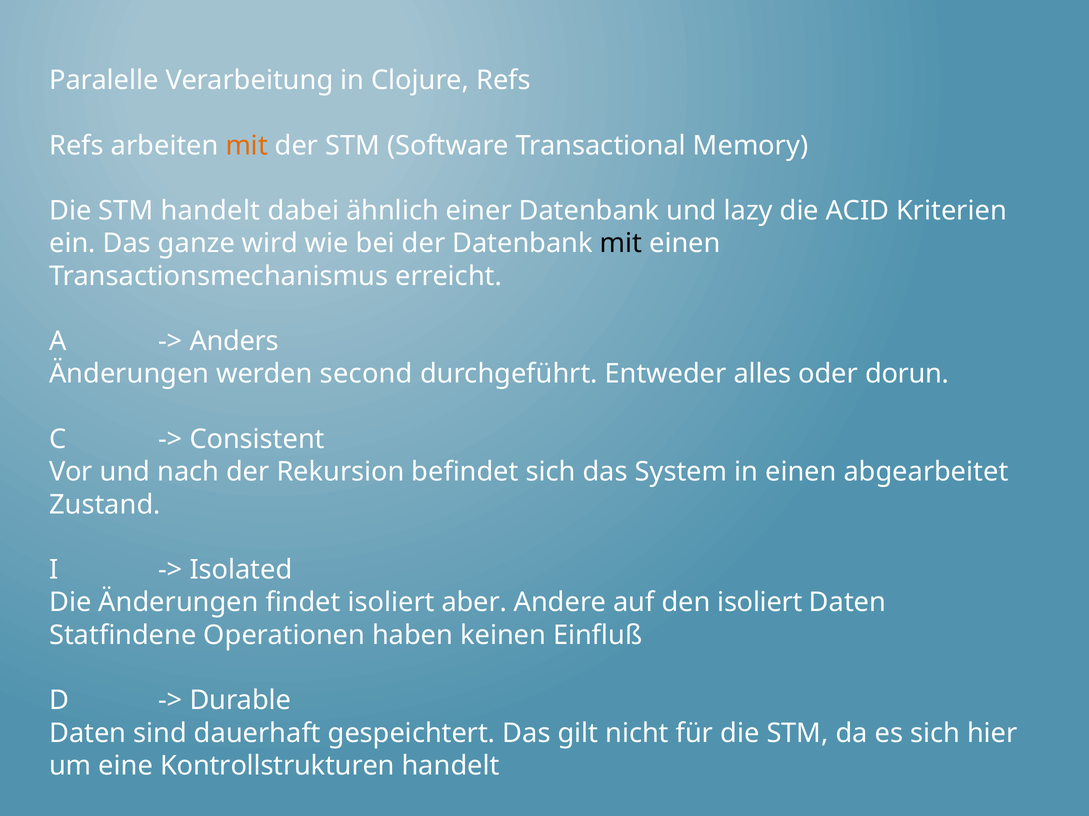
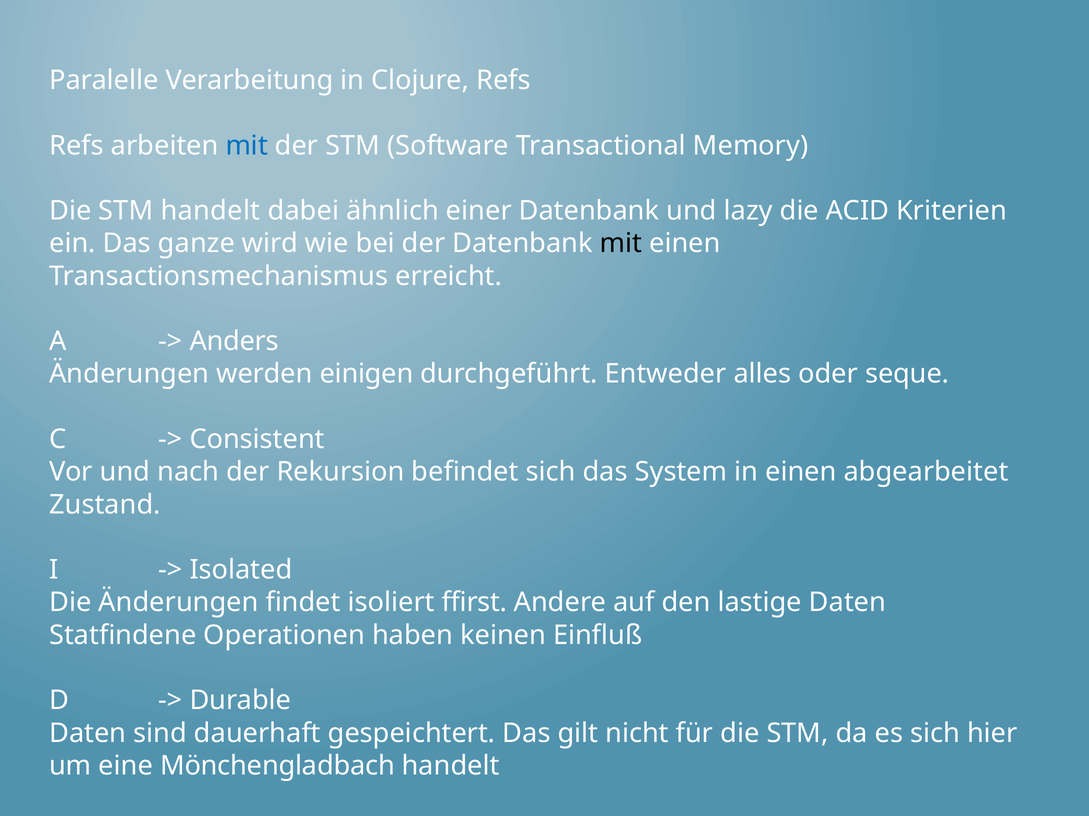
mit colour: orange -> blue (247, 146)
second: second -> einigen (366, 374)
dorun: dorun -> seque (907, 374)
aber: aber -> ffirst (474, 603)
den isoliert: isoliert -> lastige (760, 603)
Kontrollstrukturen: Kontrollstrukturen -> Mönchengladbach (277, 766)
